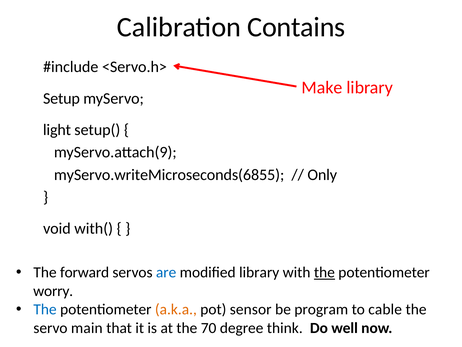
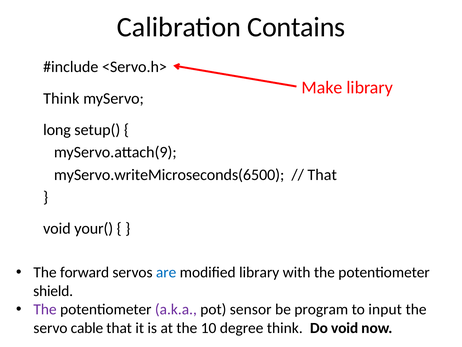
Setup: Setup -> Think (61, 98)
light: light -> long (57, 130)
myServo.writeMicroseconds(6855: myServo.writeMicroseconds(6855 -> myServo.writeMicroseconds(6500 (169, 175)
Only: Only -> That (322, 175)
with(: with( -> your( (94, 228)
the underline: present -> none (324, 272)
worry: worry -> shield (53, 291)
The colour: blue -> purple (45, 309)
a.k.a colour: orange -> purple (176, 309)
cable: cable -> input (385, 309)
main: main -> cable (87, 328)
70: 70 -> 10 (209, 328)
Do well: well -> void (345, 328)
